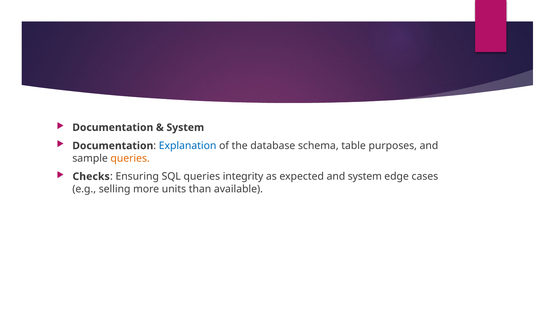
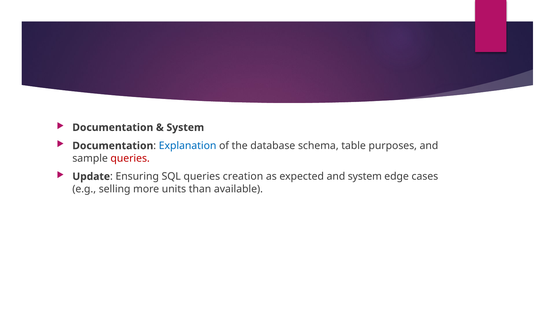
queries colour: orange -> red (130, 158)
Checks: Checks -> Update (91, 177)
integrity: integrity -> creation (243, 177)
